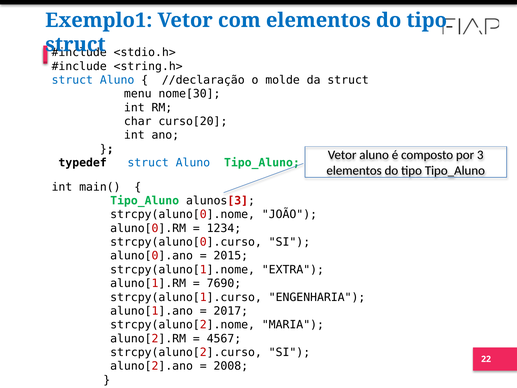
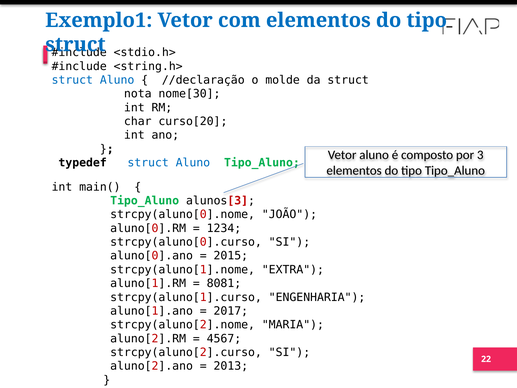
menu: menu -> nota (138, 94)
7690: 7690 -> 8081 (224, 283)
2008: 2008 -> 2013 (231, 366)
